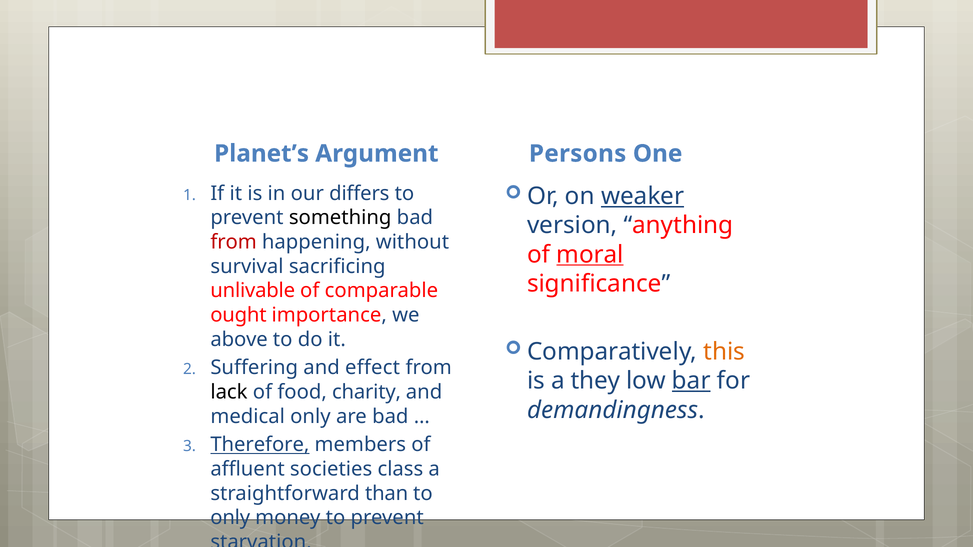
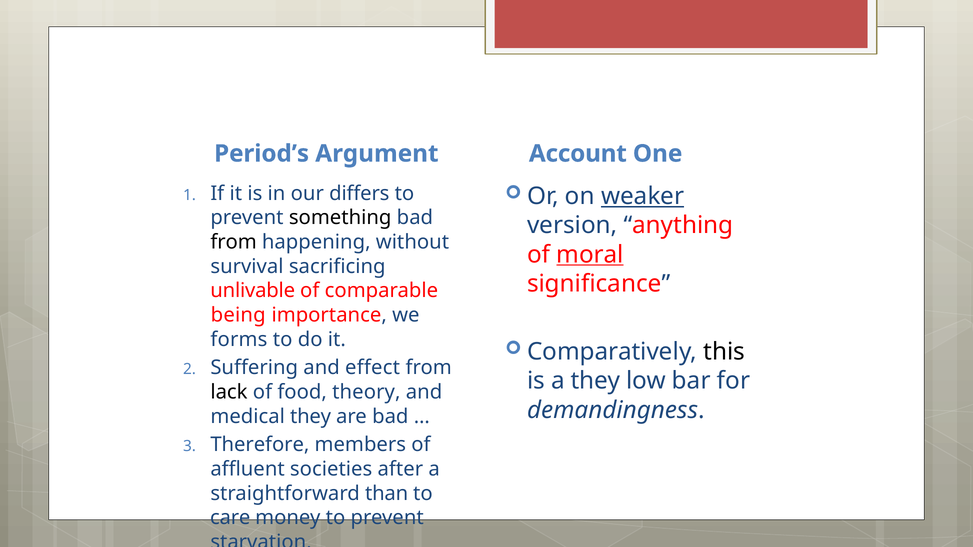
Planet’s: Planet’s -> Period’s (262, 154)
Persons: Persons -> Account (578, 154)
from colour: red -> black (234, 242)
ought: ought -> being (238, 315)
above: above -> forms (239, 340)
this colour: orange -> black (724, 352)
bar underline: present -> none (691, 381)
charity: charity -> theory (366, 392)
medical only: only -> they (311, 417)
Therefore underline: present -> none (260, 445)
class: class -> after (400, 469)
only: only -> care (230, 518)
